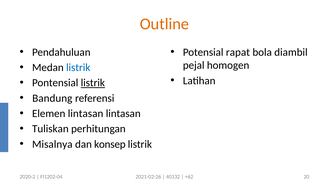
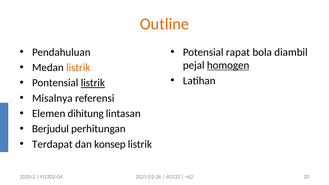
homogen underline: none -> present (228, 65)
listrik colour: blue -> orange (78, 68)
Bandung: Bandung -> Misalnya (52, 98)
Elemen lintasan: lintasan -> dihitung (86, 114)
Tuliskan: Tuliskan -> Berjudul (50, 129)
Misalnya: Misalnya -> Terdapat (52, 144)
